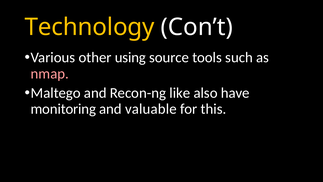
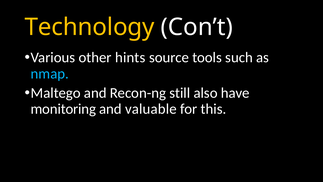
using: using -> hints (130, 57)
nmap colour: pink -> light blue (50, 74)
like: like -> still (180, 93)
